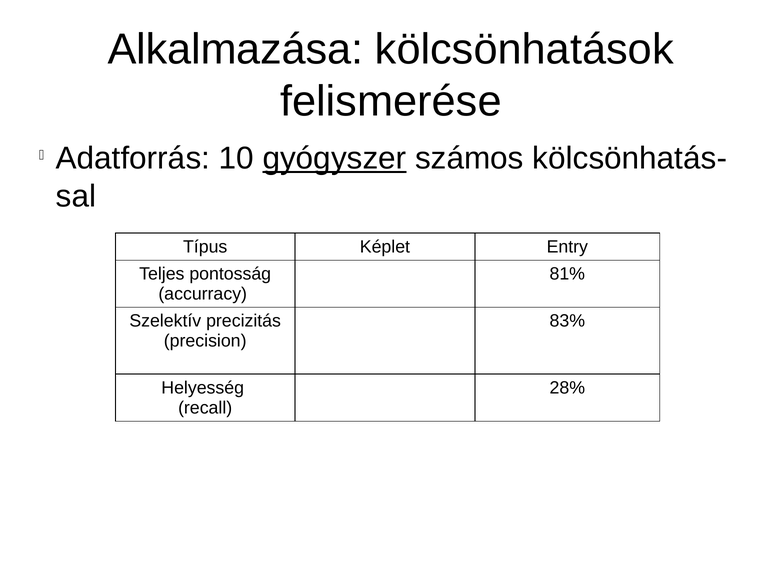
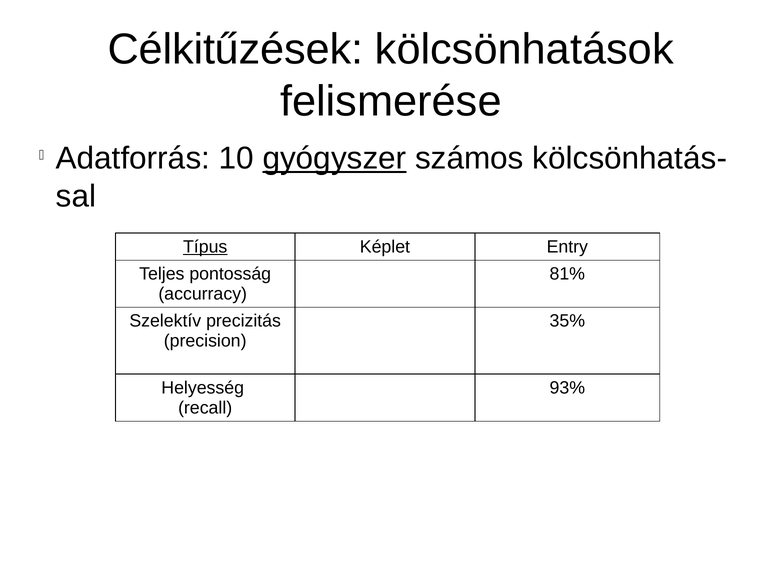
Alkalmazása: Alkalmazása -> Célkitűzések (235, 49)
Típus underline: none -> present (205, 247)
83%: 83% -> 35% (567, 321)
28%: 28% -> 93% (567, 387)
